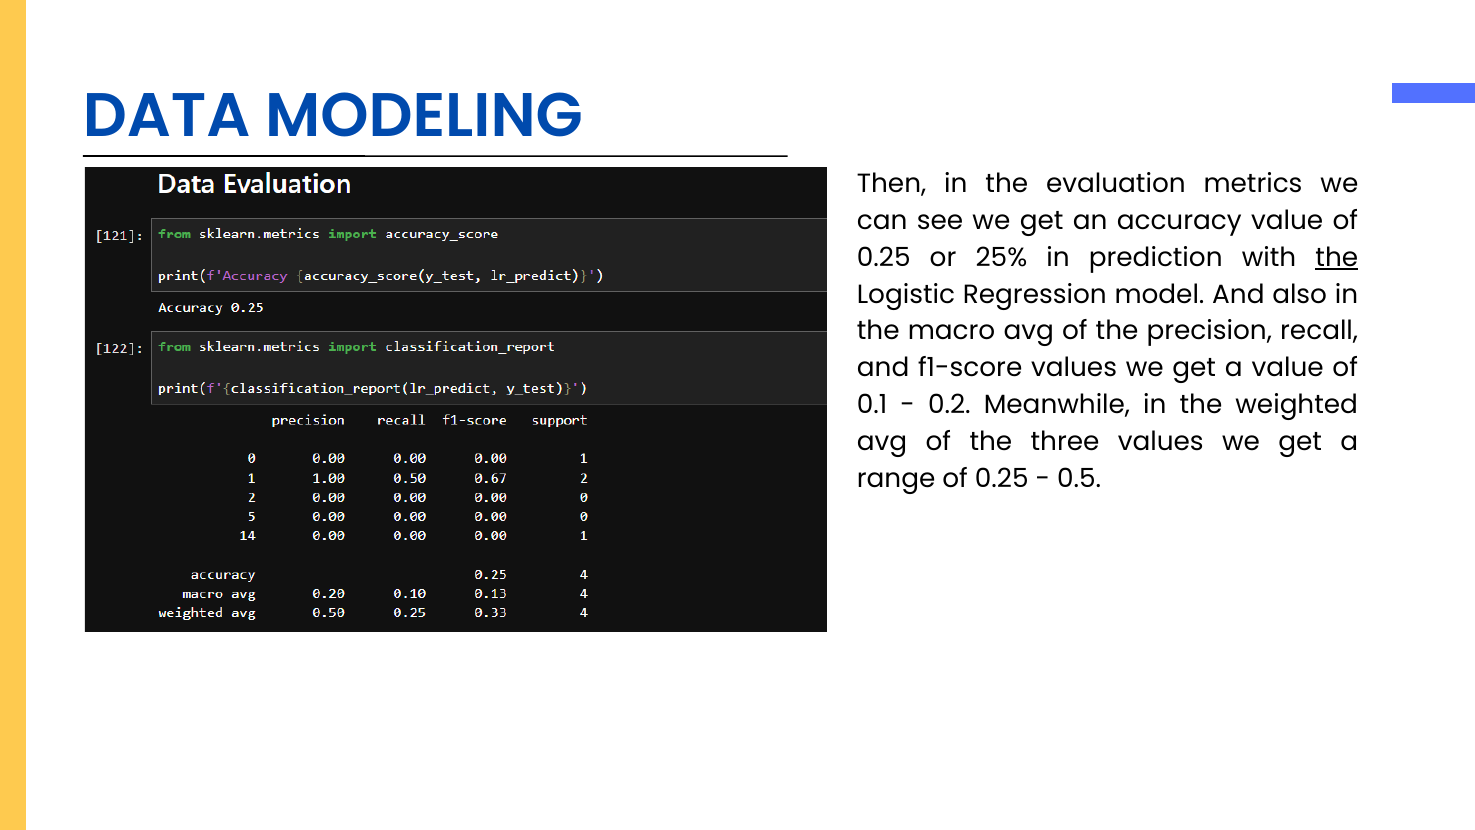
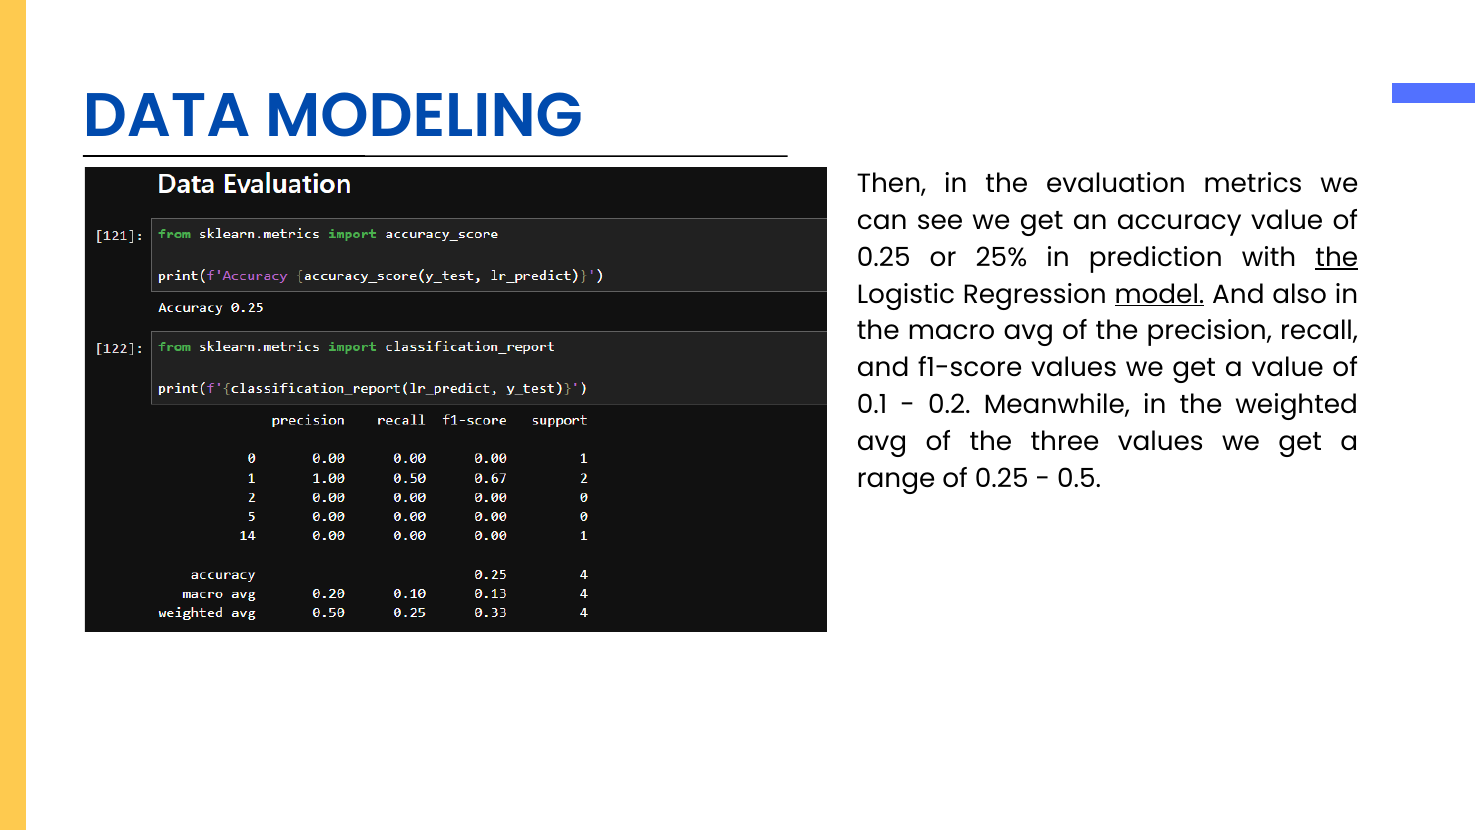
model underline: none -> present (1159, 294)
